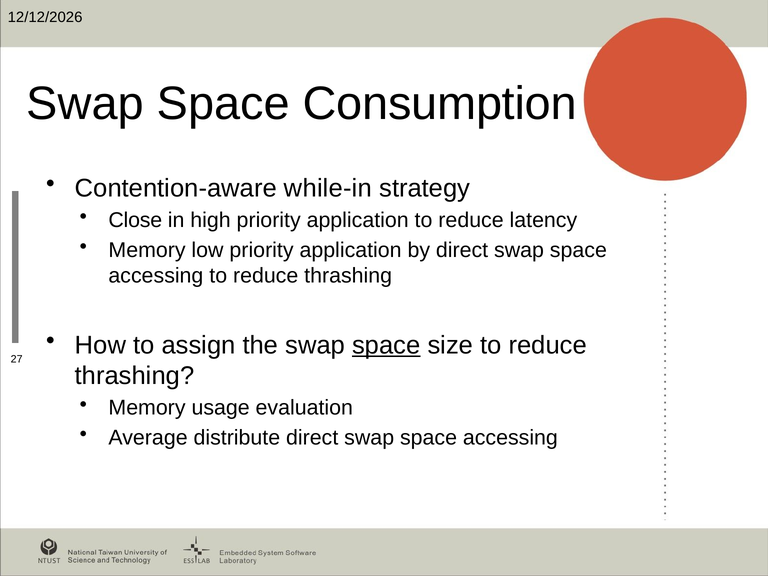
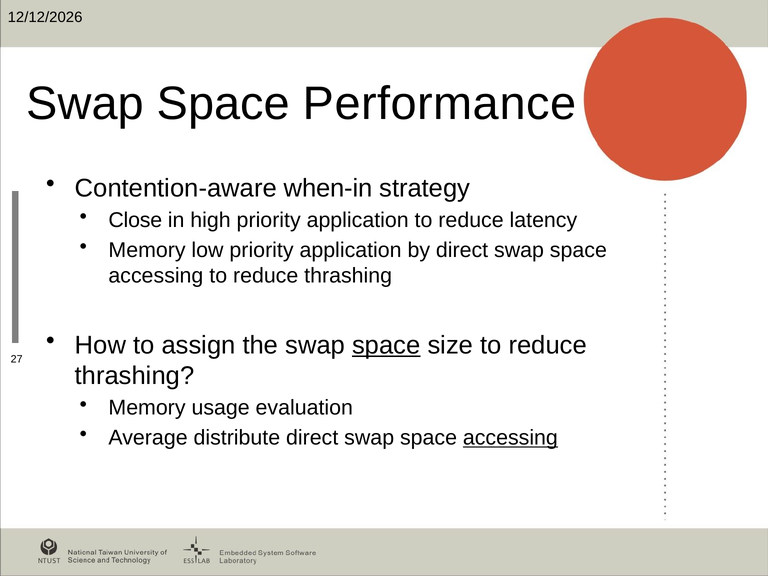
Consumption: Consumption -> Performance (440, 104)
while-in: while-in -> when-in (328, 188)
accessing underline: none -> present (510, 438)
